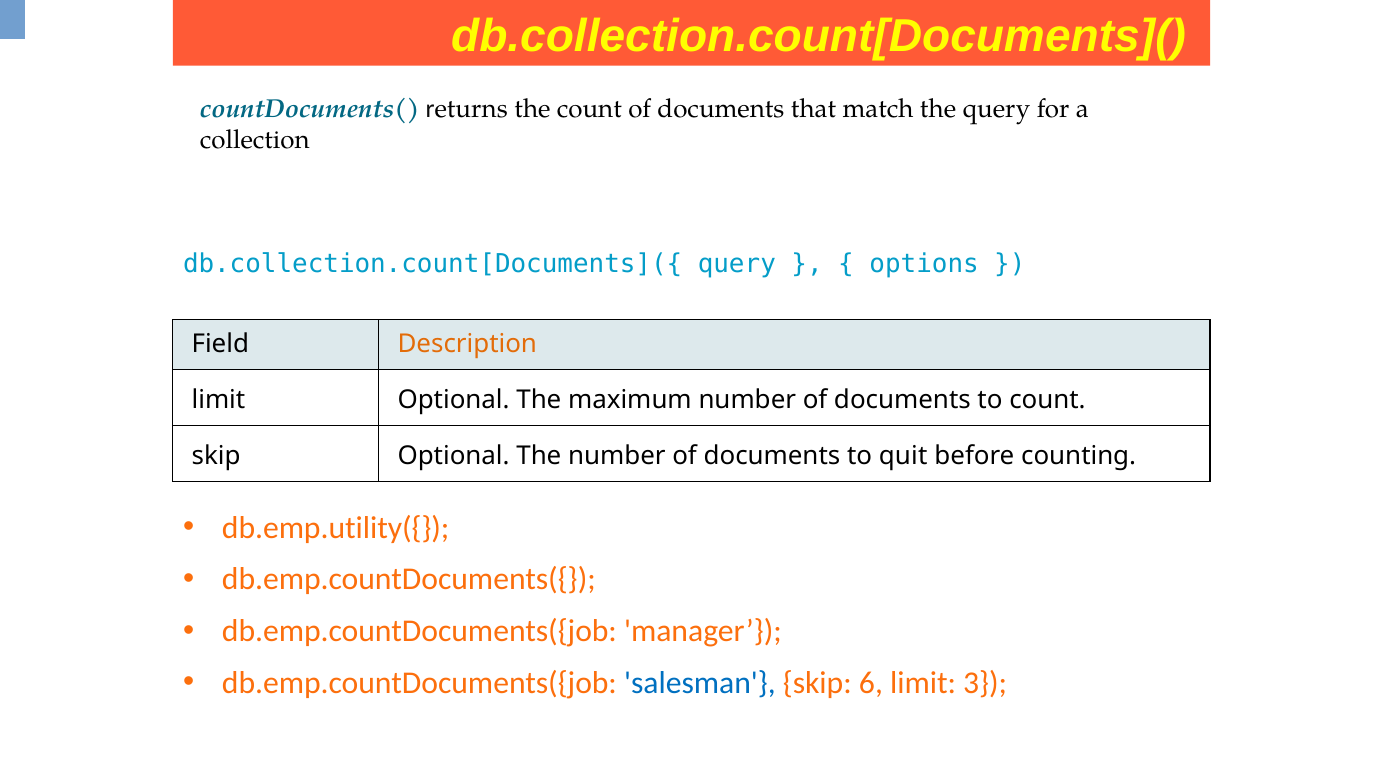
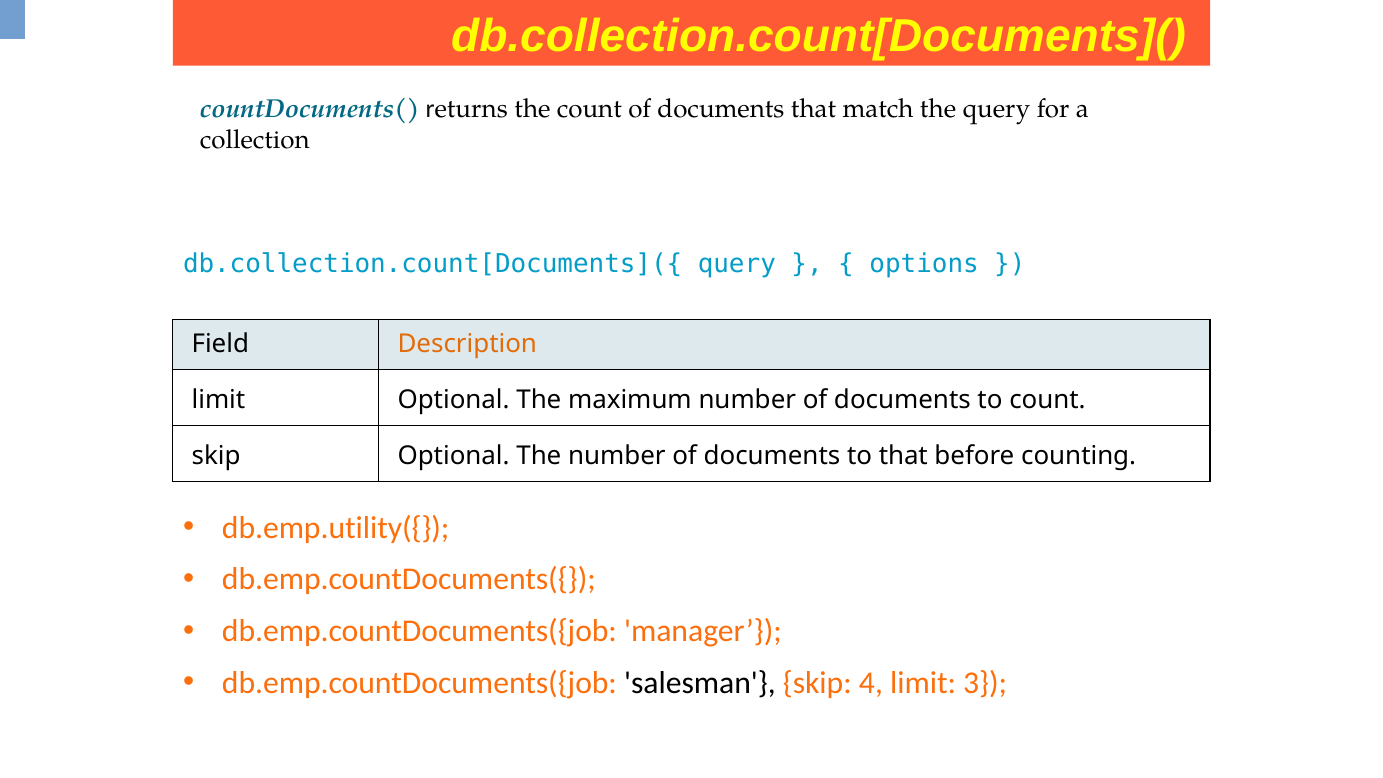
to quit: quit -> that (903, 456)
salesman colour: blue -> black (700, 683)
6: 6 -> 4 (871, 683)
